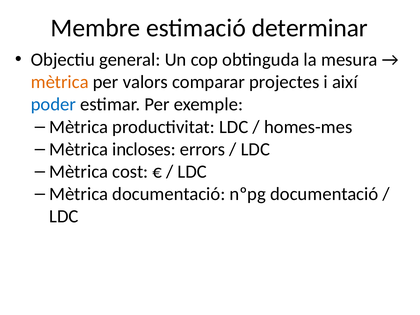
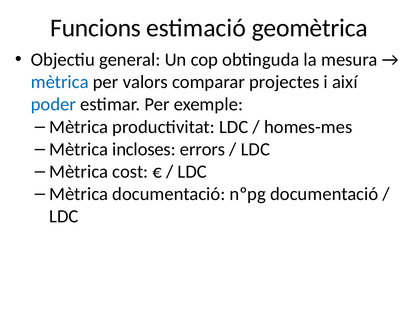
Membre: Membre -> Funcions (96, 28)
determinar: determinar -> geomètrica (310, 28)
mètrica colour: orange -> blue (60, 82)
